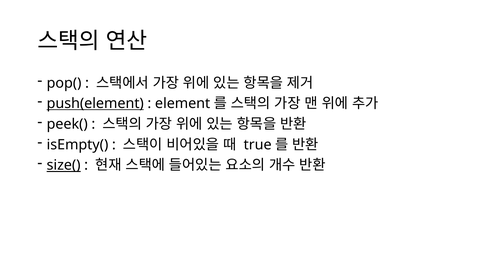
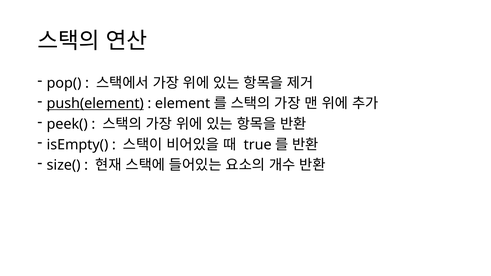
size( underline: present -> none (64, 165)
